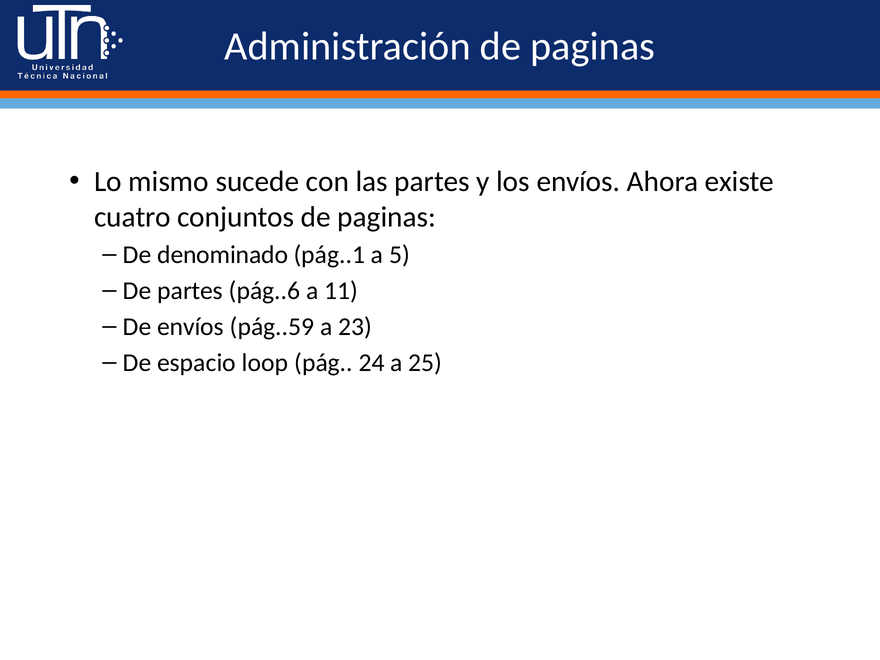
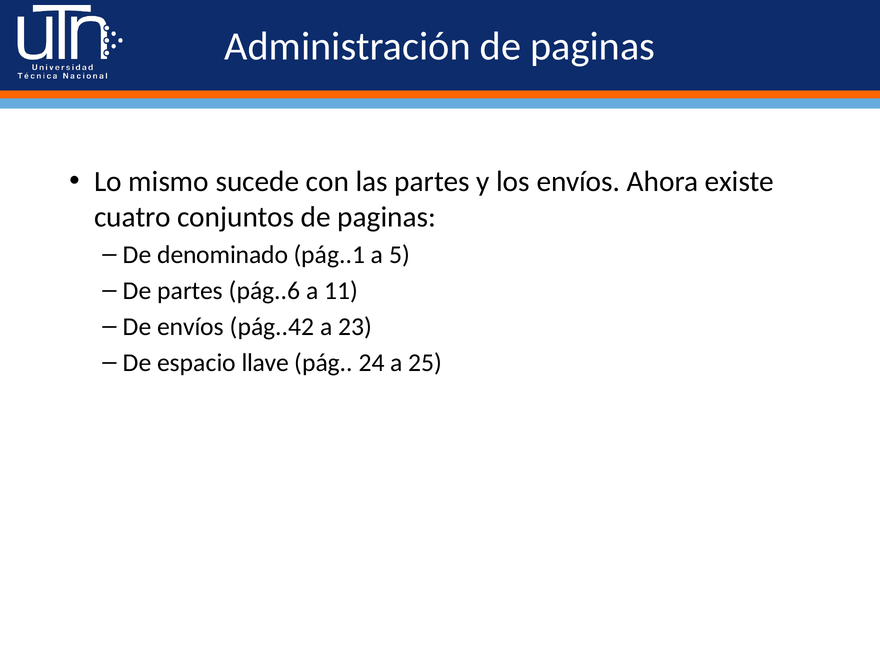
pág..59: pág..59 -> pág..42 (272, 327)
loop: loop -> llave (265, 363)
